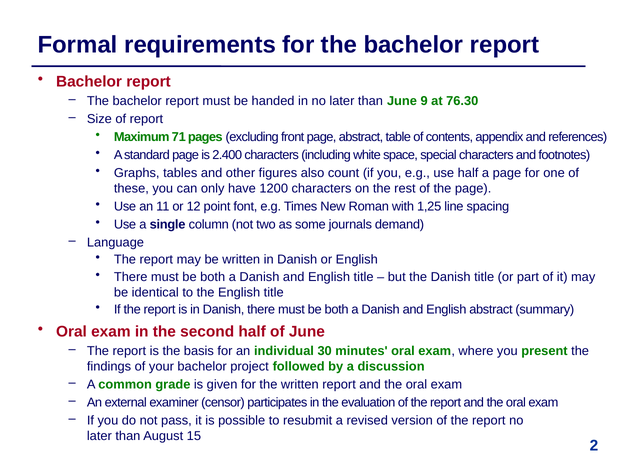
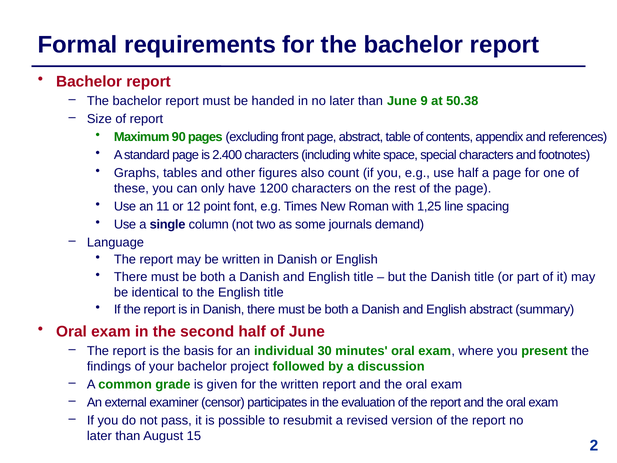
76.30: 76.30 -> 50.38 (462, 101)
71: 71 -> 90 (179, 137)
